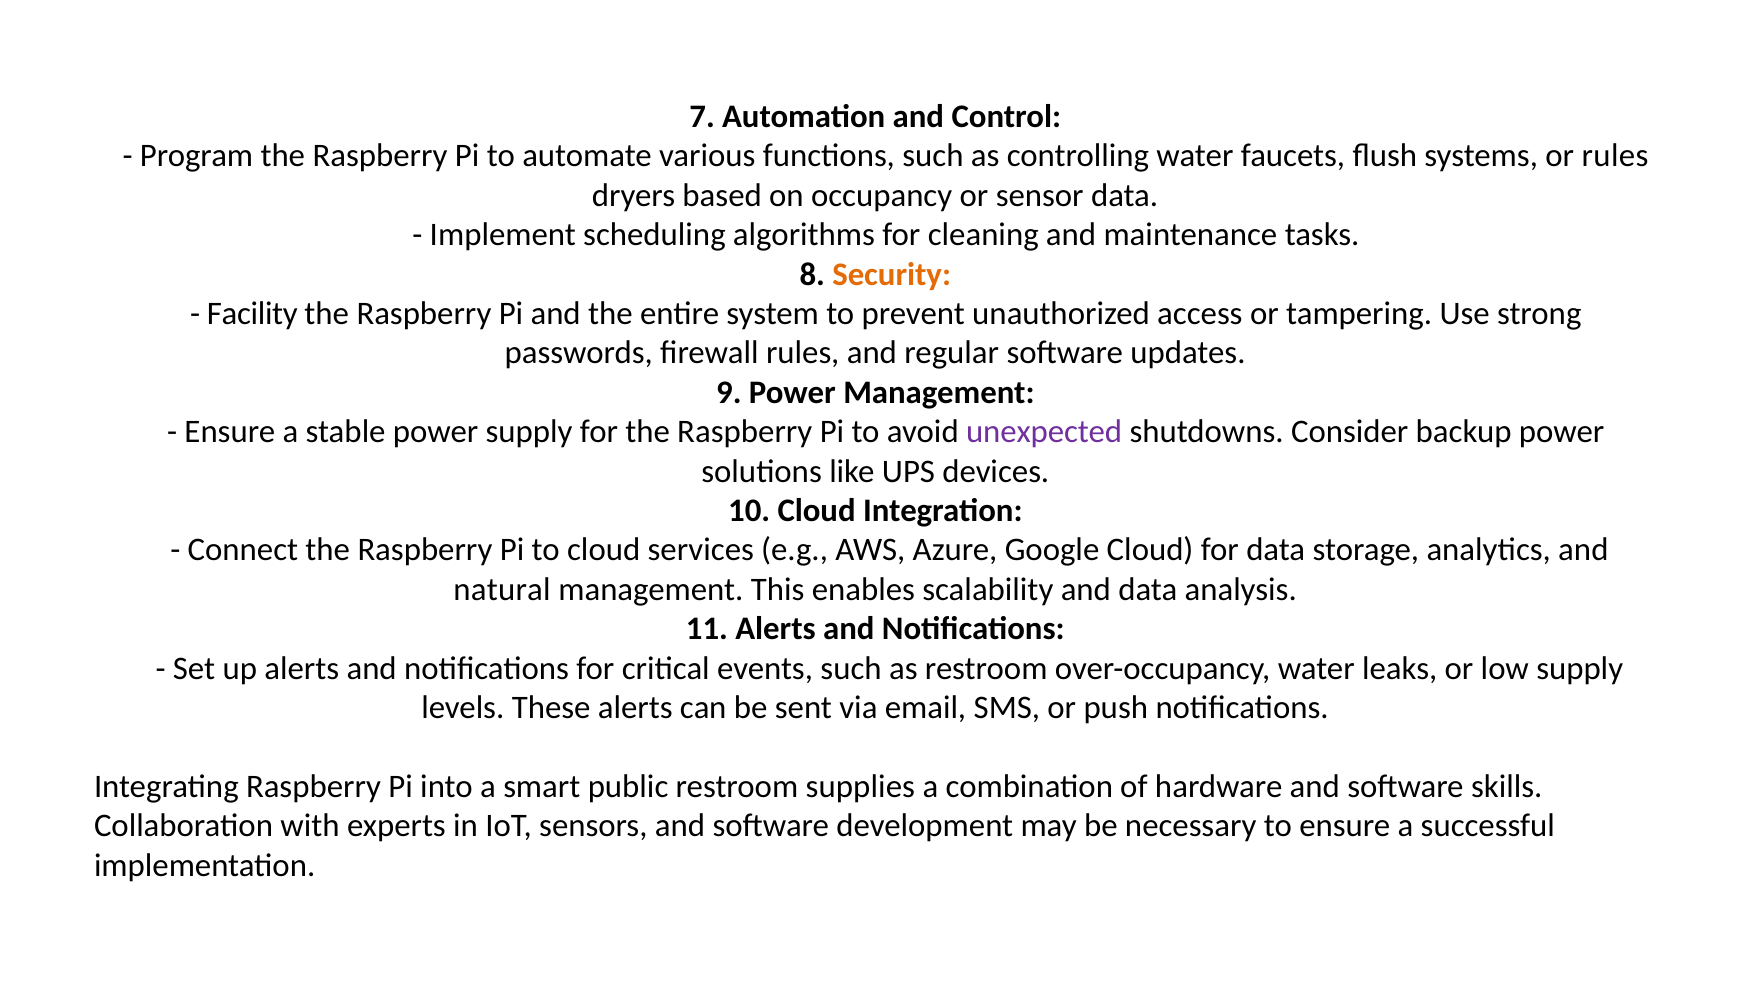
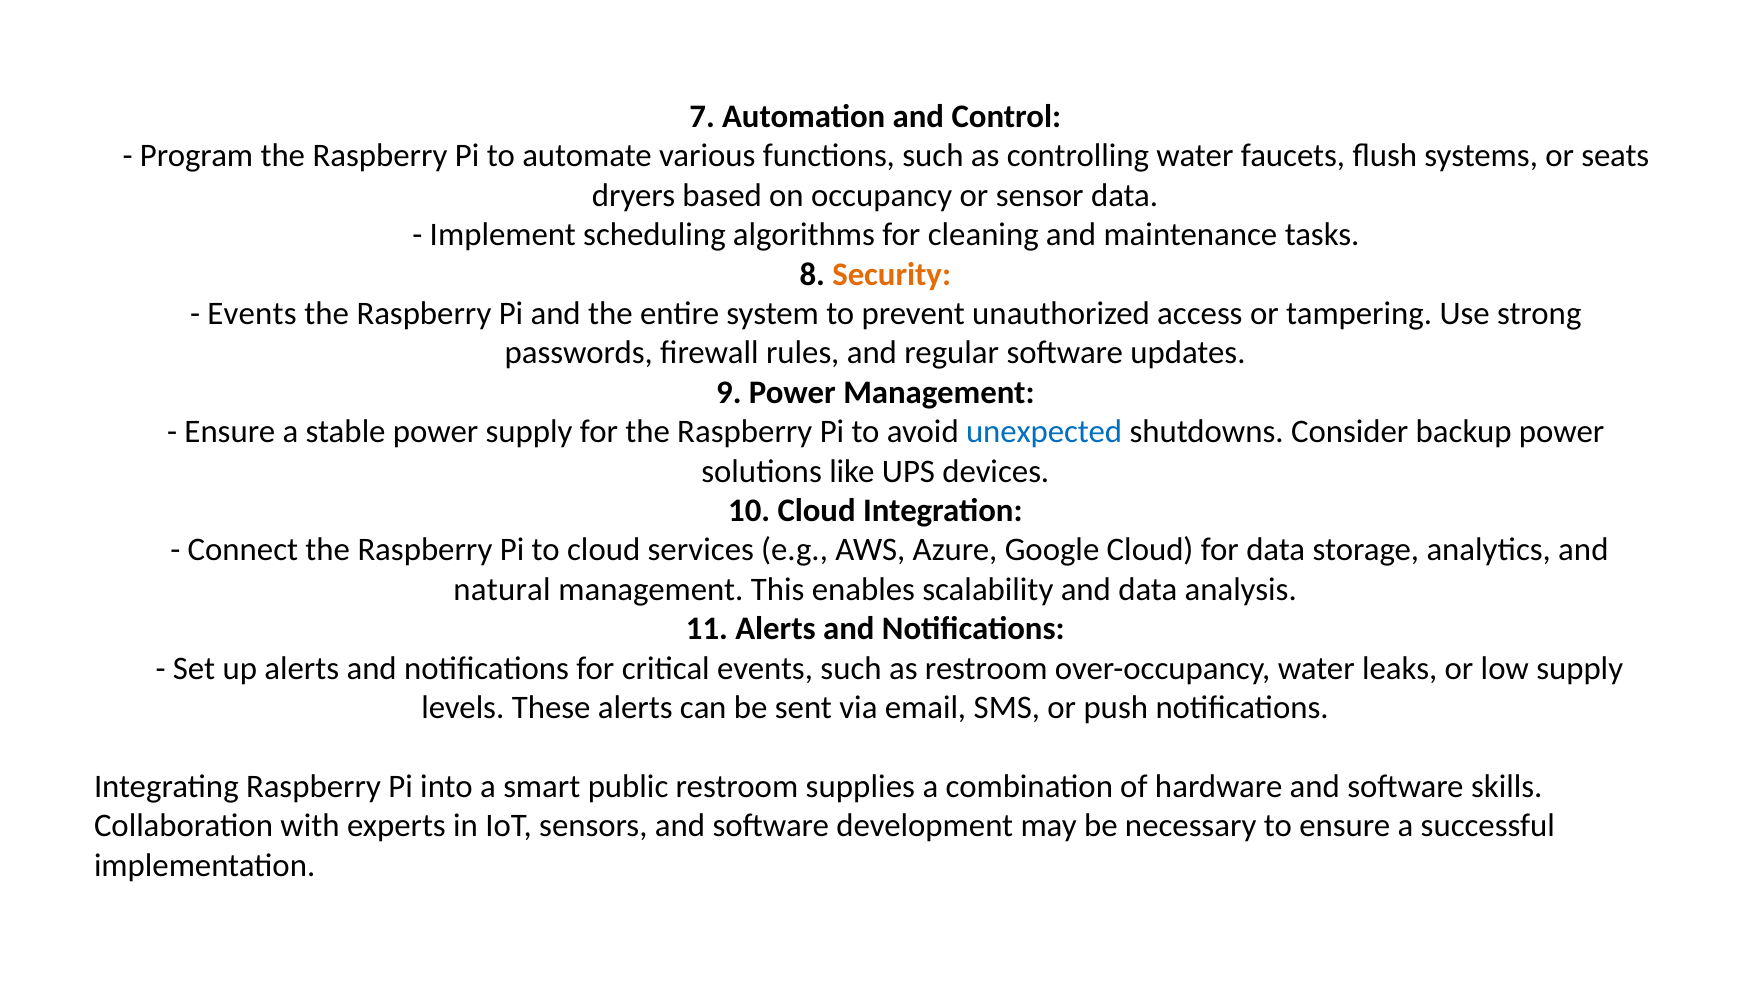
or rules: rules -> seats (1615, 156)
Facility: Facility -> Events (252, 314)
unexpected colour: purple -> blue (1044, 432)
